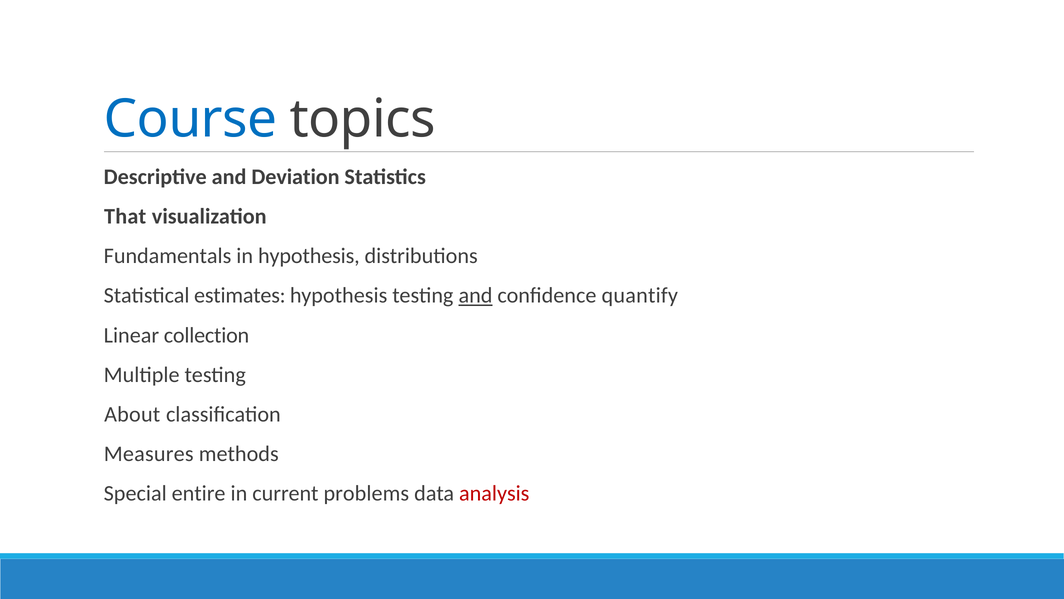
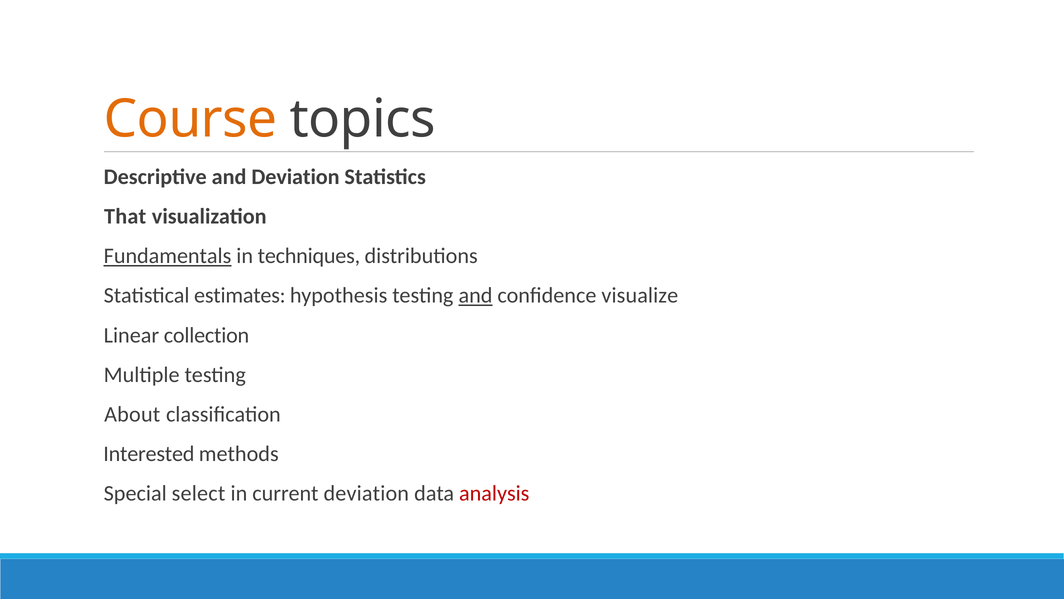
Course colour: blue -> orange (191, 119)
Fundamentals underline: none -> present (168, 256)
in hypothesis: hypothesis -> techniques (309, 256)
quantify: quantify -> visualize (640, 295)
Measures: Measures -> Interested (149, 453)
entire: entire -> select (199, 493)
current problems: problems -> deviation (366, 493)
